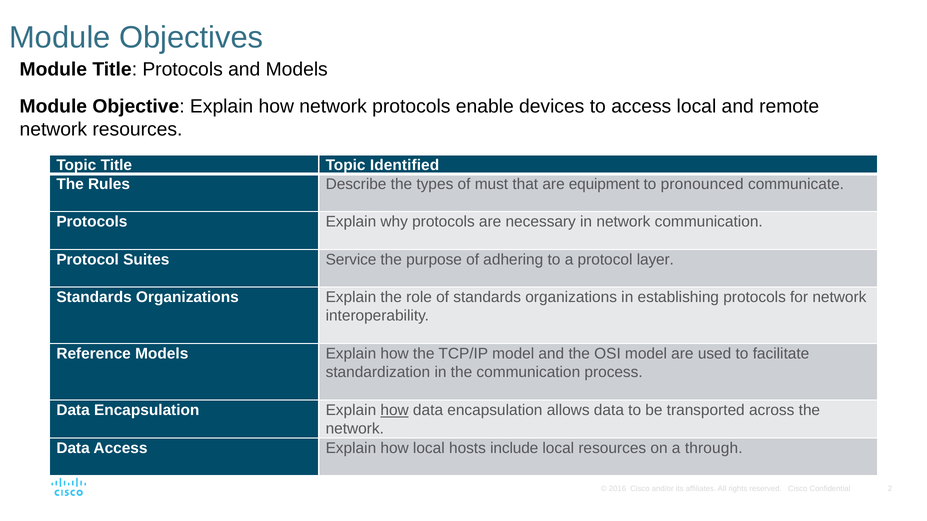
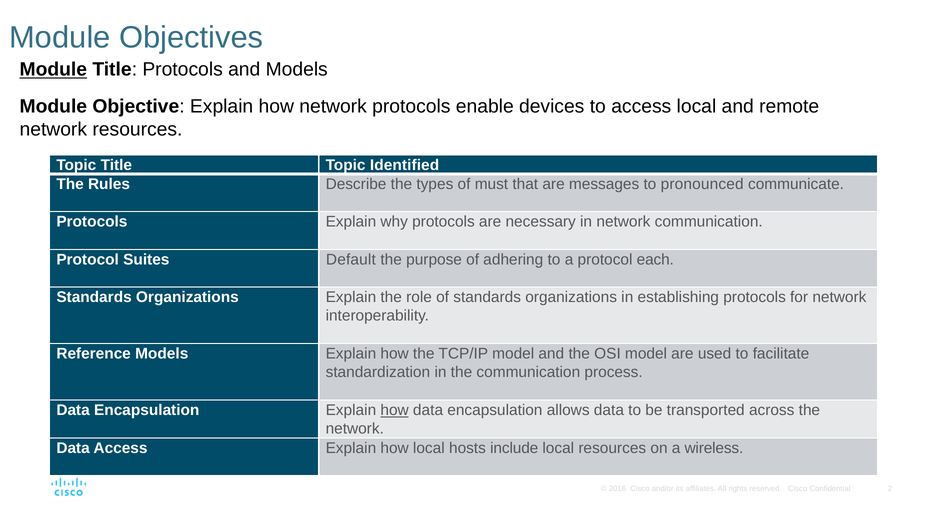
Module underline: none -> present (53, 70)
equipment: equipment -> messages (604, 184)
Service: Service -> Default (351, 260)
layer: layer -> each (655, 260)
through: through -> wireless (714, 448)
